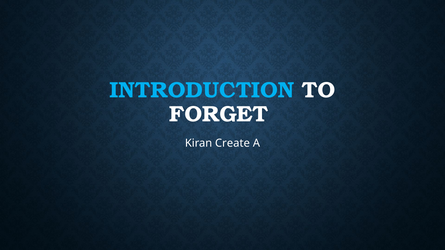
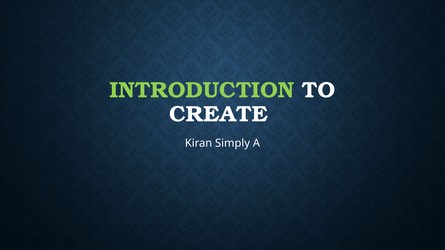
INTRODUCTION colour: light blue -> light green (202, 90)
FORGET: FORGET -> CREATE (219, 114)
Create: Create -> Simply (233, 143)
